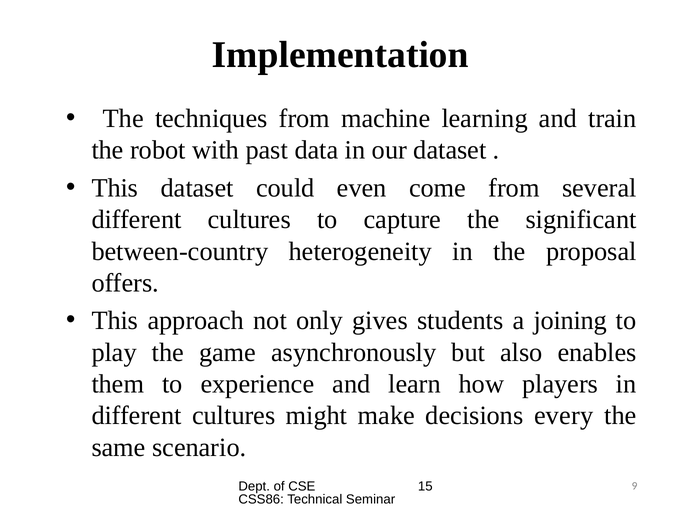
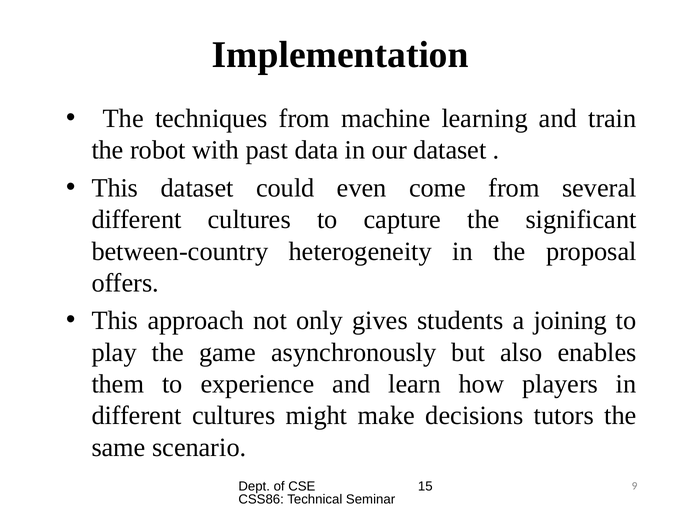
every: every -> tutors (564, 415)
